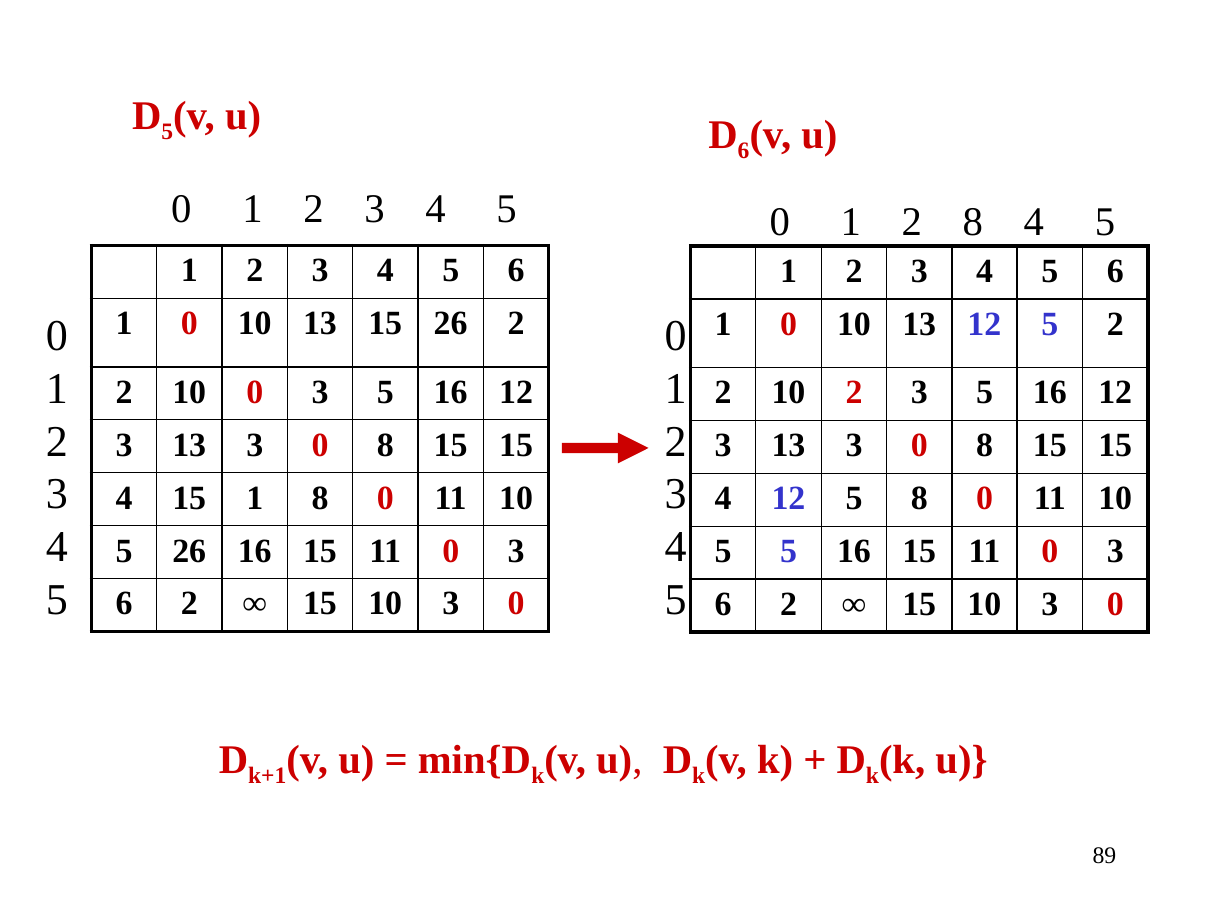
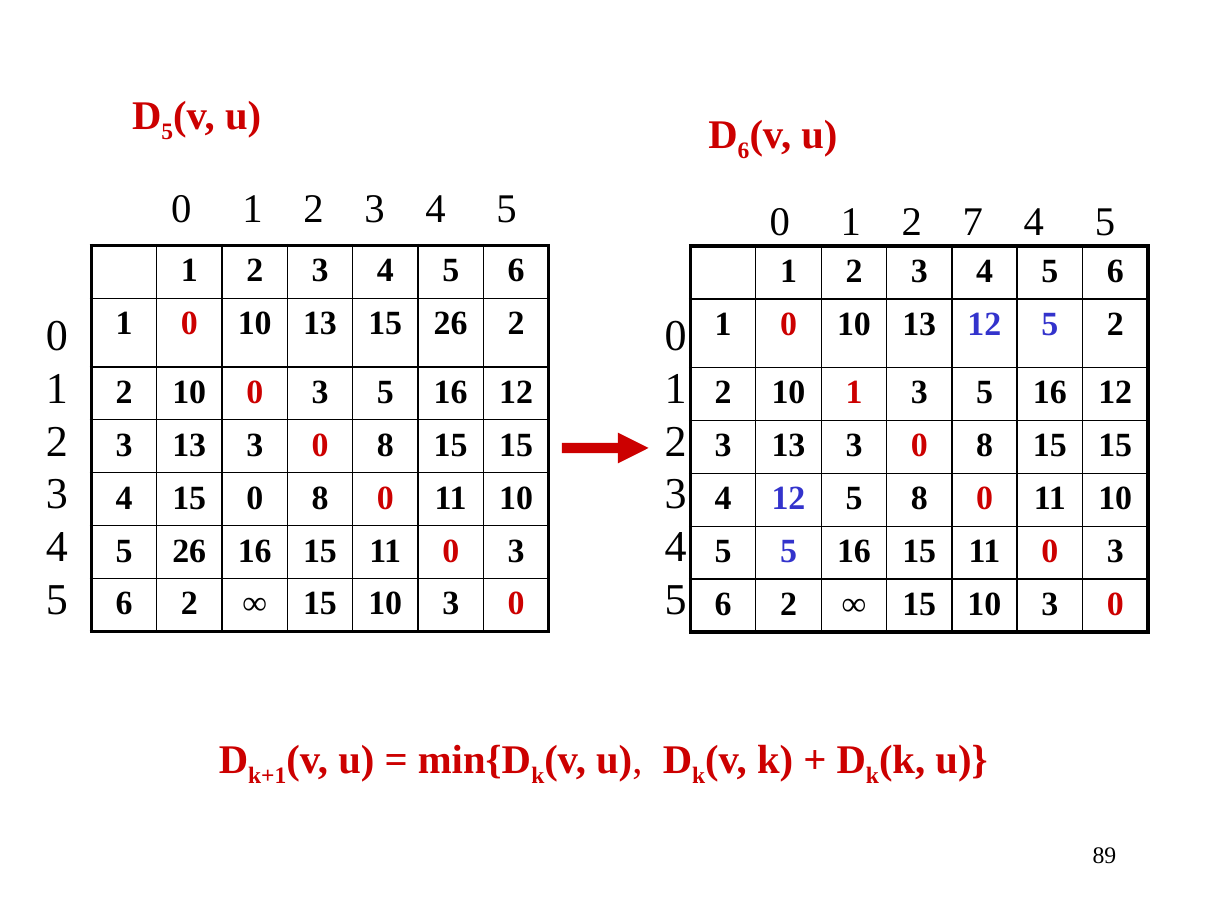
2 8: 8 -> 7 (973, 222)
10 2: 2 -> 1 (854, 393)
15 1: 1 -> 0 (255, 498)
